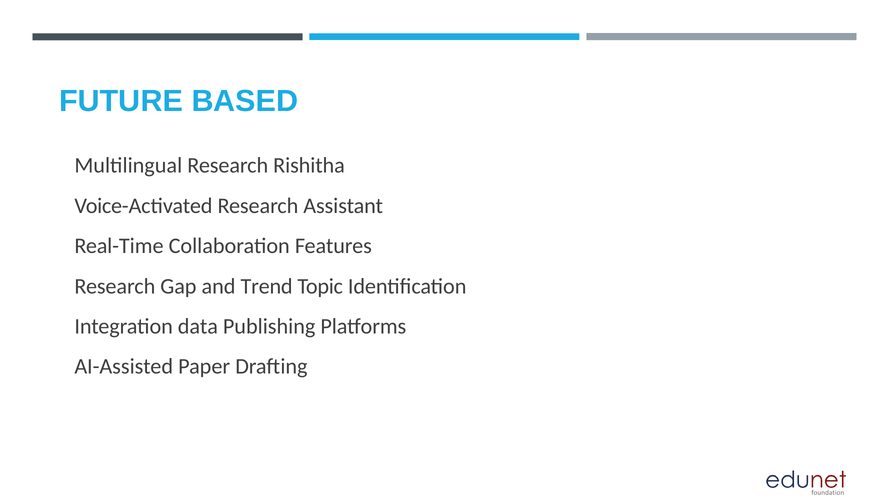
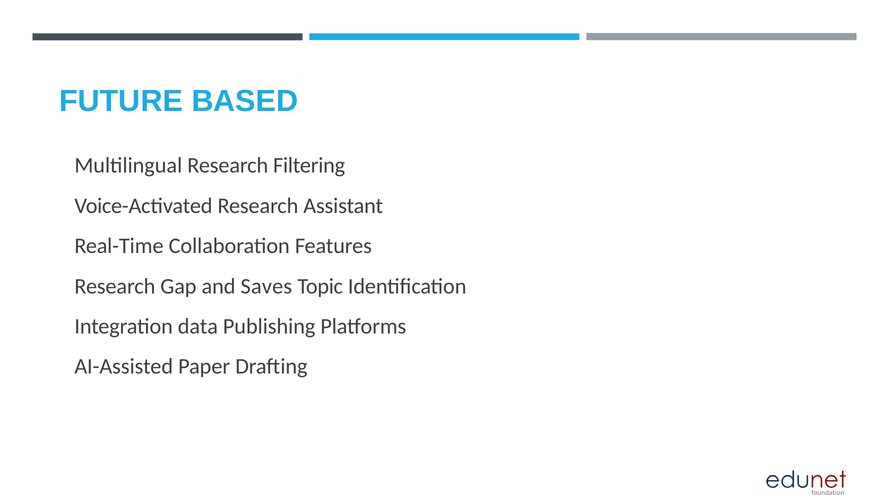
Rishitha: Rishitha -> Filtering (309, 165)
Trend: Trend -> Saves (266, 286)
